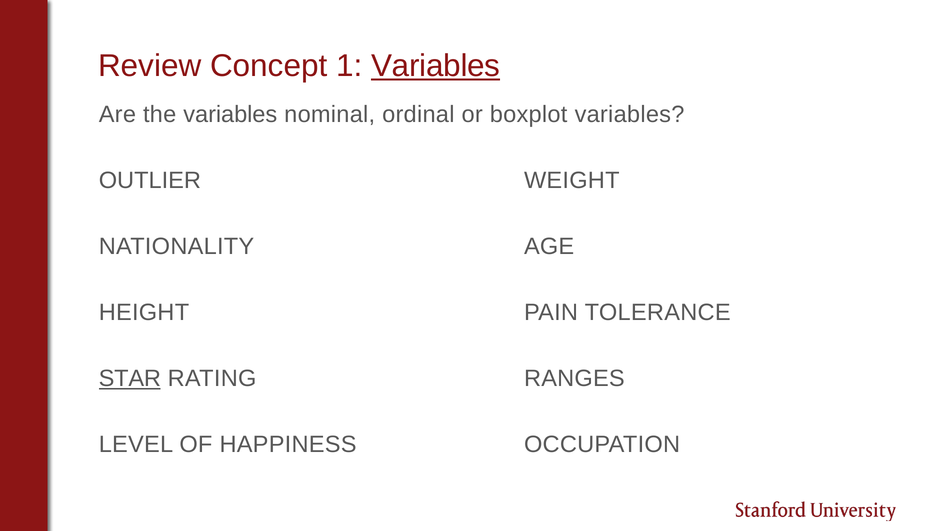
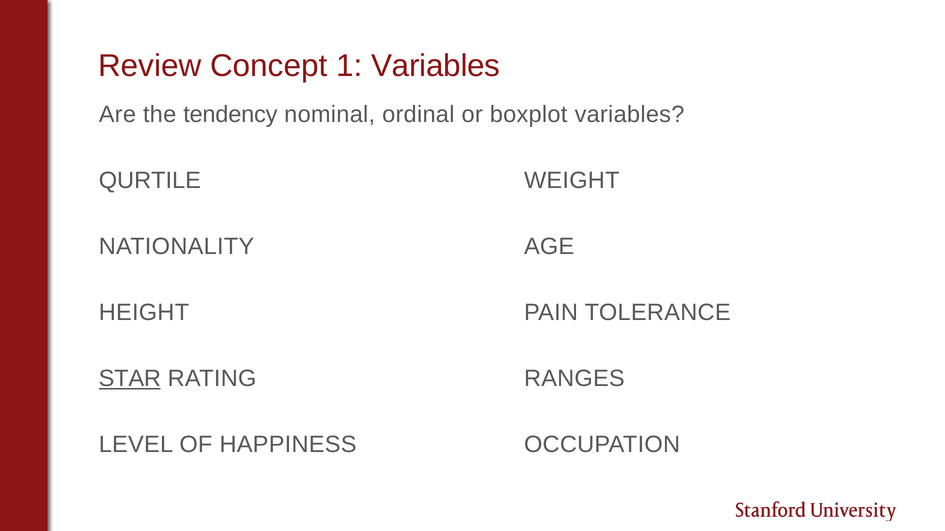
Variables underline: present -> none (436, 66)
the variables: variables -> tendency (230, 114)
OUTLIER: OUTLIER -> QURTILE (150, 181)
